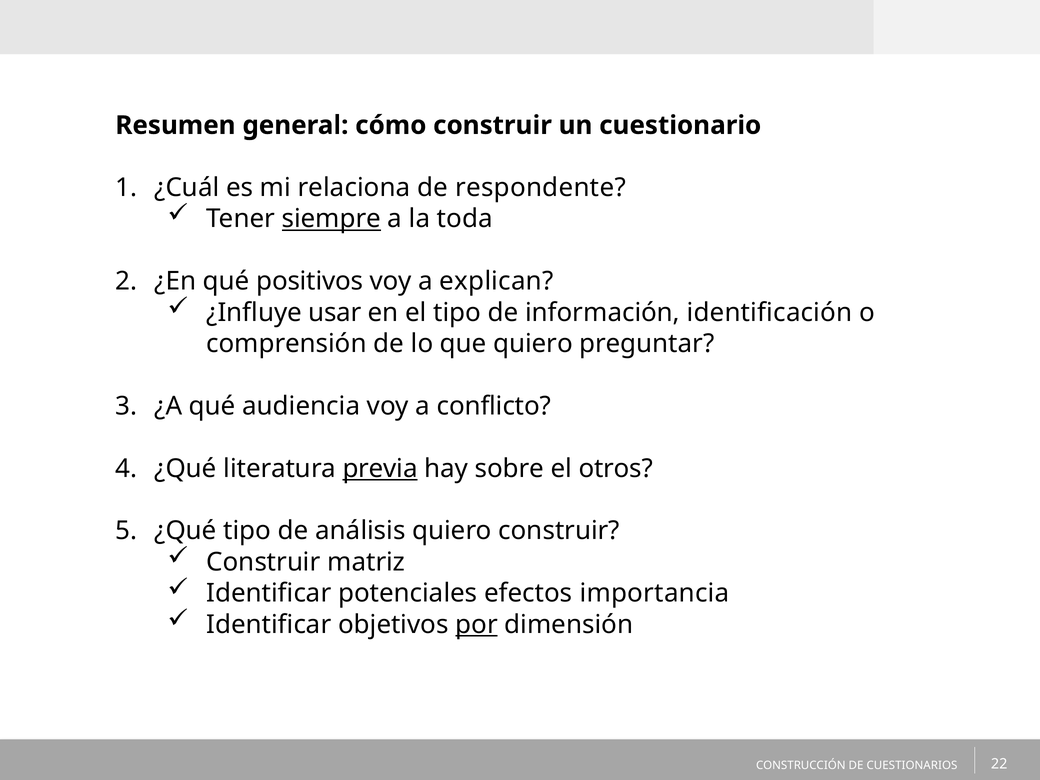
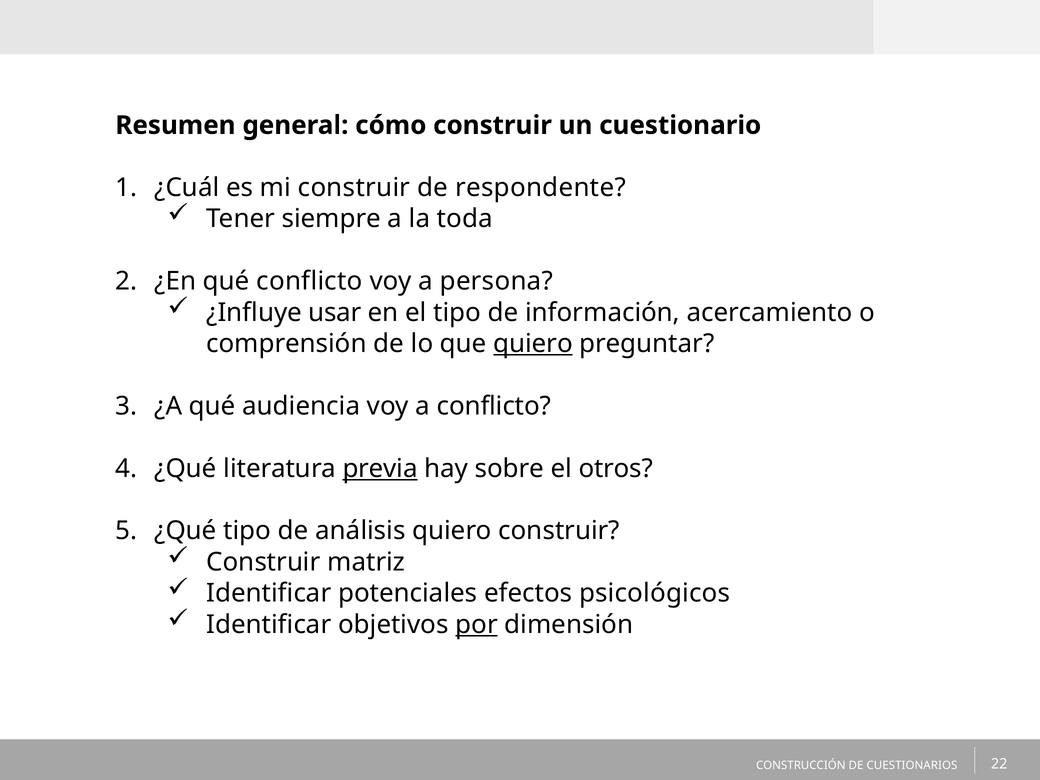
mi relaciona: relaciona -> construir (354, 188)
siempre underline: present -> none (331, 219)
qué positivos: positivos -> conflicto (309, 281)
explican: explican -> persona (496, 281)
identificación: identificación -> acercamiento (770, 313)
quiero underline: none -> present (533, 344)
importancia: importancia -> psicológicos (655, 593)
